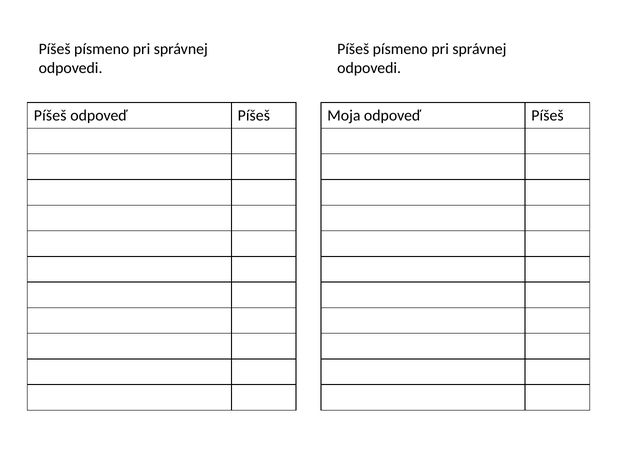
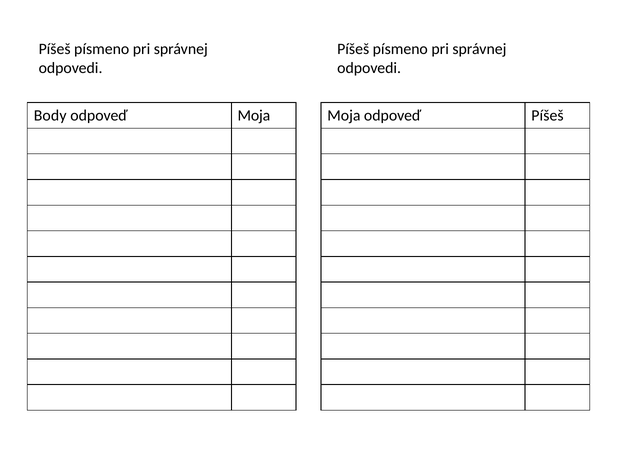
Píšeš: Píšeš -> Body (50, 116)
Píšeš: Píšeš -> Moja (254, 116)
